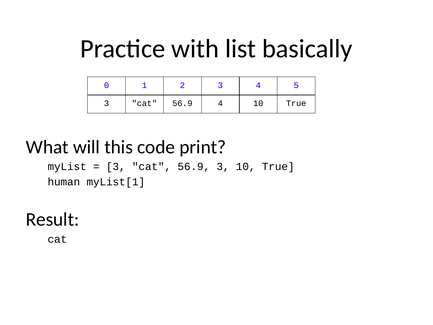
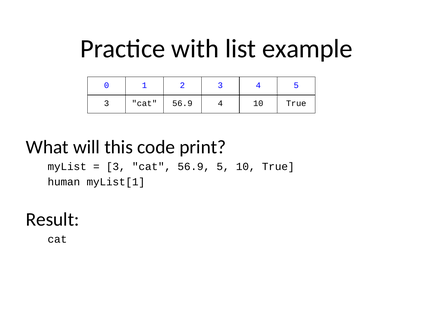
basically: basically -> example (307, 49)
56.9 3: 3 -> 5 (223, 167)
